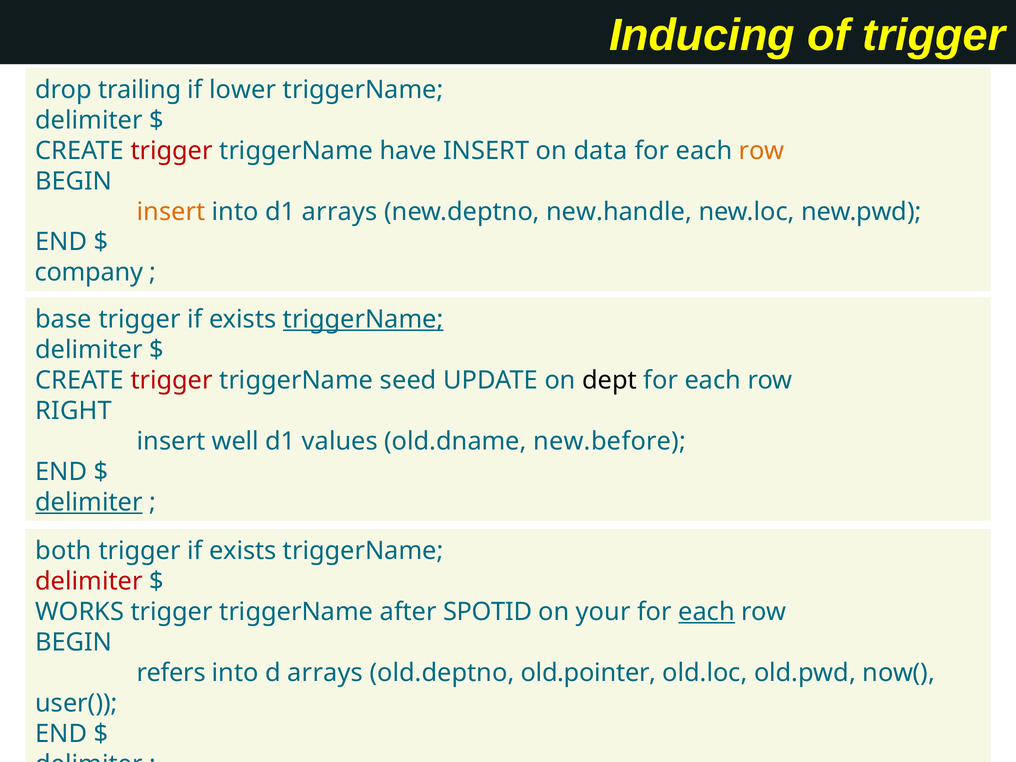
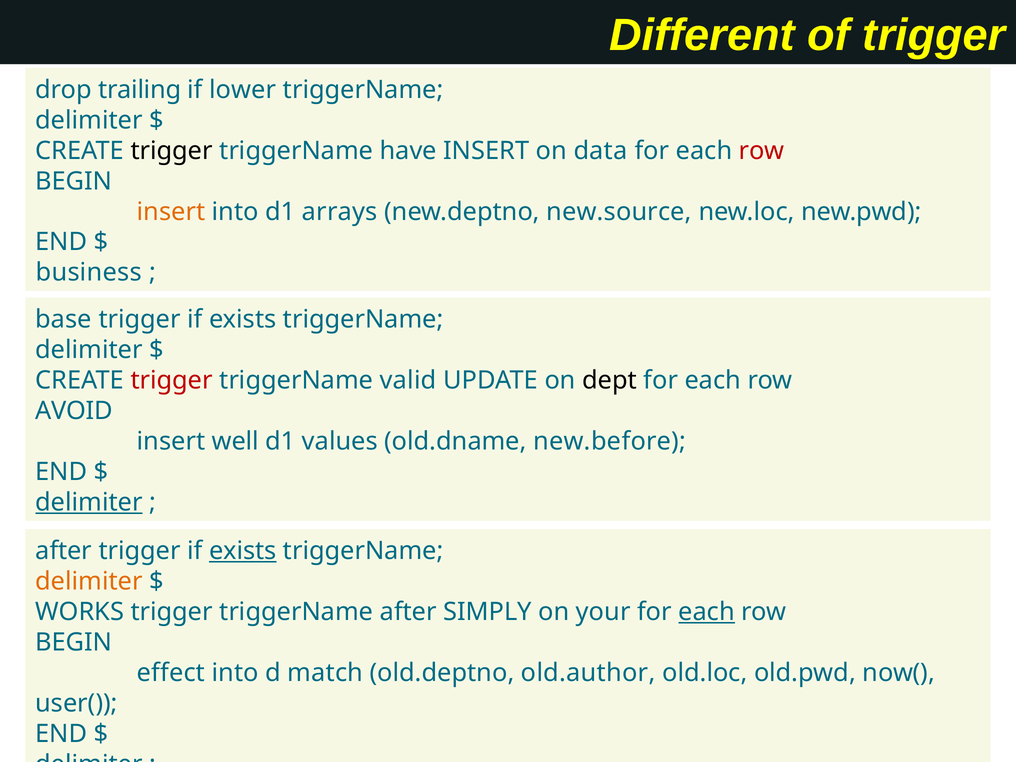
Inducing: Inducing -> Different (702, 35)
trigger colour: red -> black (172, 151)
row colour: orange -> red (761, 151)
new.handle: new.handle -> new.source (619, 212)
company: company -> business (89, 273)
triggerName underline: present -> none (363, 320)
seed: seed -> valid (408, 380)
RIGHT: RIGHT -> AVOID (74, 411)
both: both -> after (64, 551)
exists underline: none -> present (243, 551)
delimiter colour: red -> orange (89, 581)
SPOTID: SPOTID -> SIMPLY (488, 612)
refers: refers -> effect (171, 673)
d arrays: arrays -> match (325, 673)
old.pointer: old.pointer -> old.author (588, 673)
